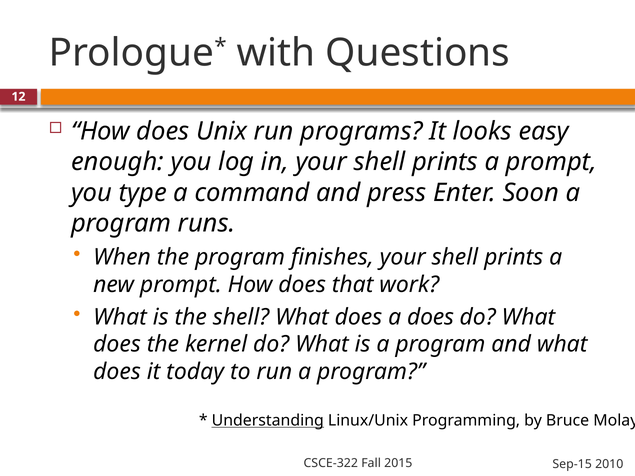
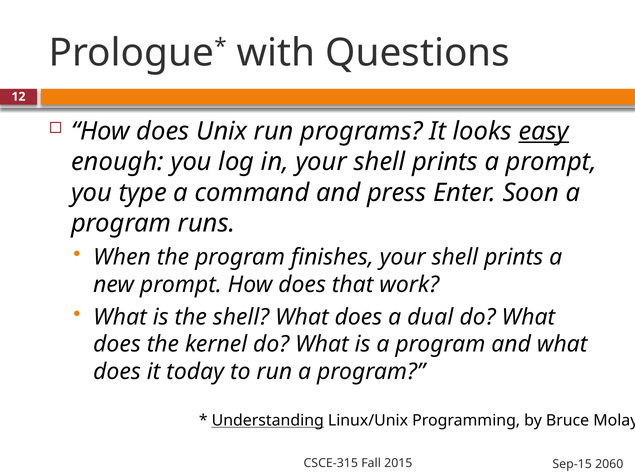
easy underline: none -> present (544, 131)
a does: does -> dual (430, 317)
CSCE-322: CSCE-322 -> CSCE-315 (331, 463)
2010: 2010 -> 2060 (609, 464)
